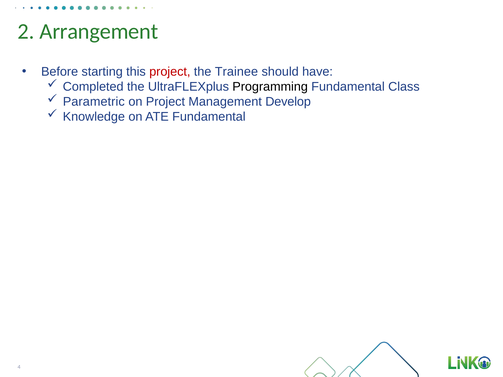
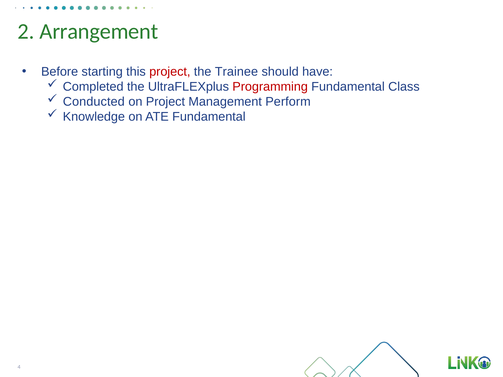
Programming colour: black -> red (270, 87)
Parametric: Parametric -> Conducted (94, 102)
Develop: Develop -> Perform (288, 102)
